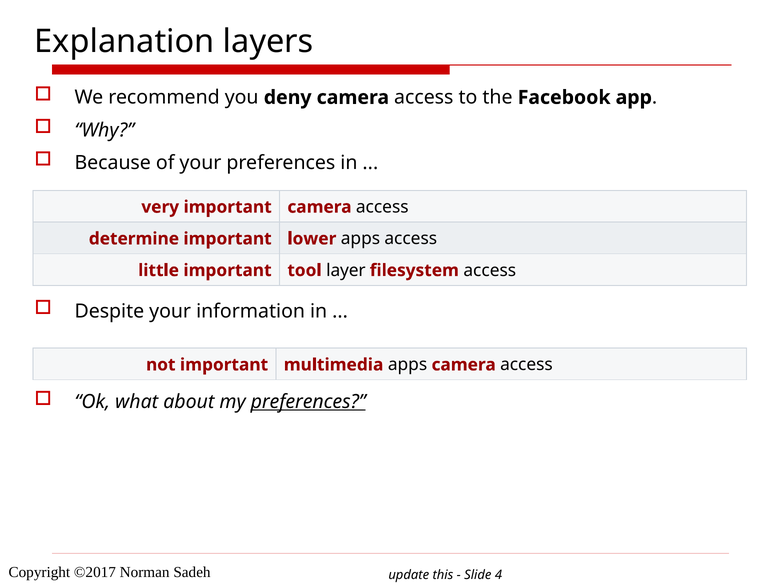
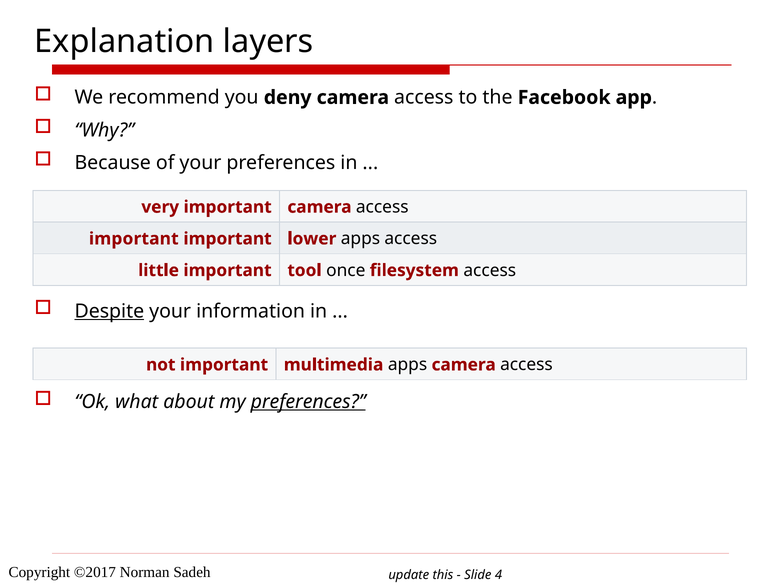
determine: determine -> important (134, 239)
layer: layer -> once (346, 270)
Despite underline: none -> present (109, 311)
